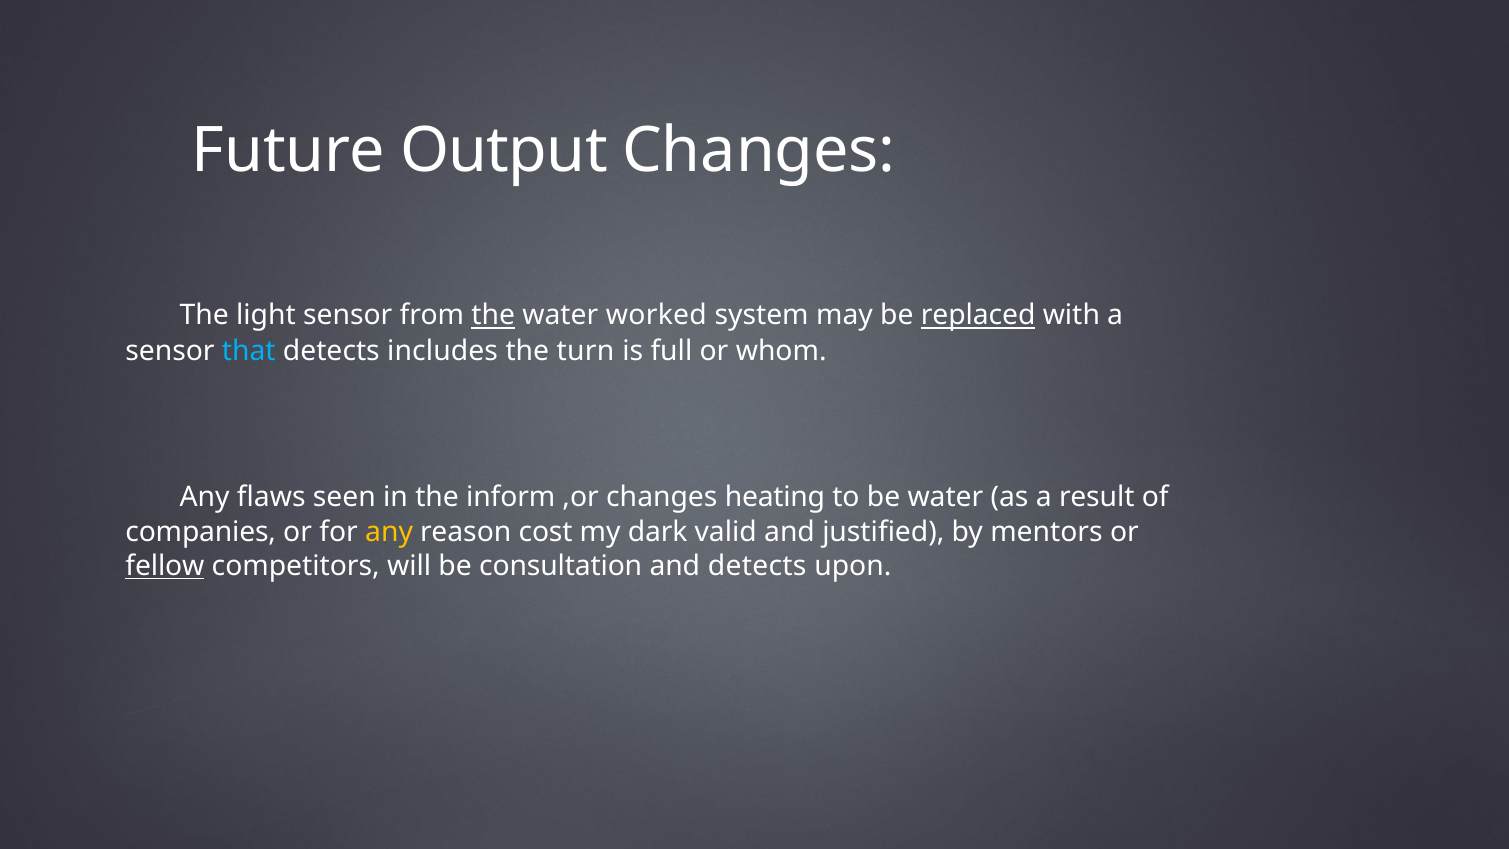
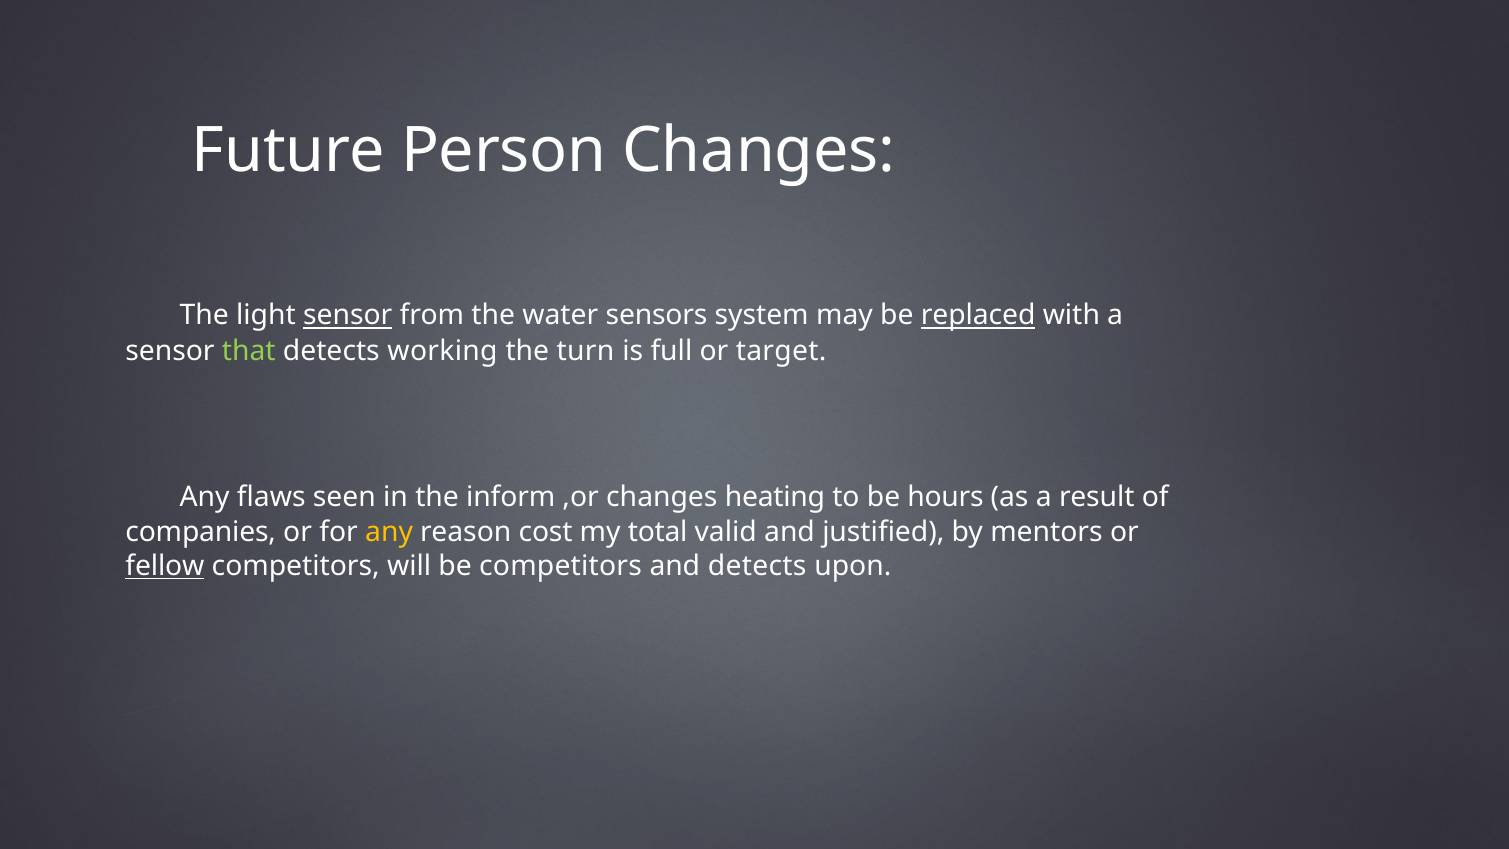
Output: Output -> Person (504, 151)
sensor underline: none -> present (348, 315)
the underline: present -> none (493, 315)
worked: worked -> sensors (657, 315)
that colour: light blue -> light green (249, 351)
includes: includes -> working (443, 351)
whom: whom -> target (781, 351)
be water: water -> hours (946, 497)
dark: dark -> total (658, 532)
be consultation: consultation -> competitors (561, 566)
